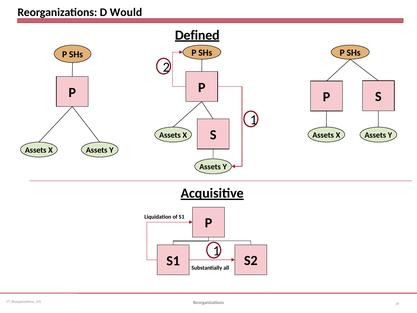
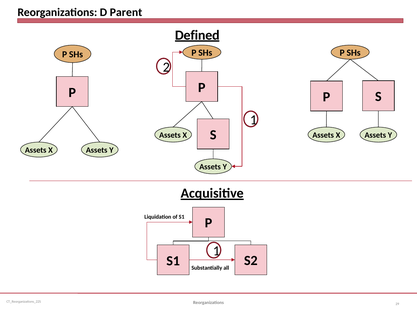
Would: Would -> Parent (126, 12)
